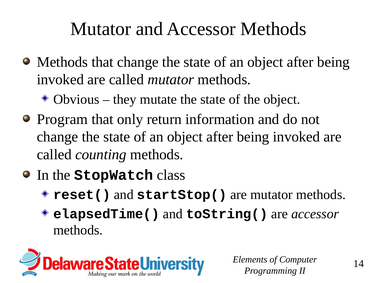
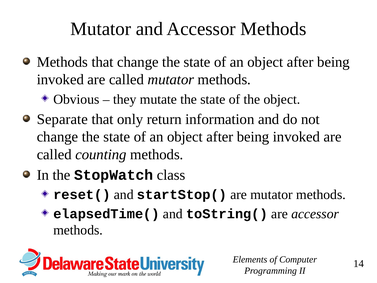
Program: Program -> Separate (62, 119)
